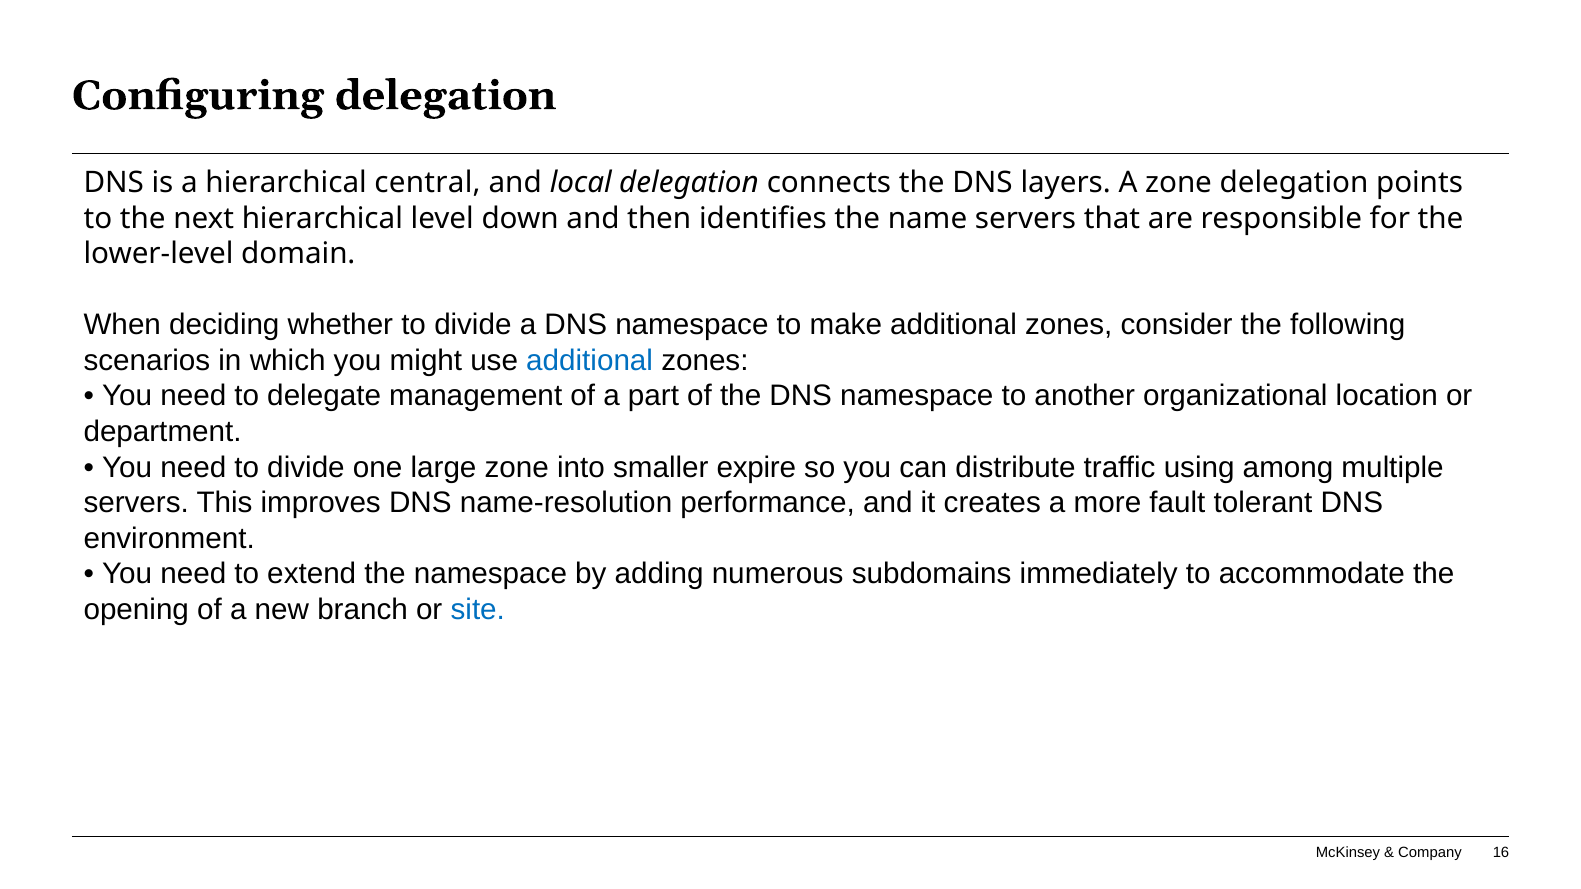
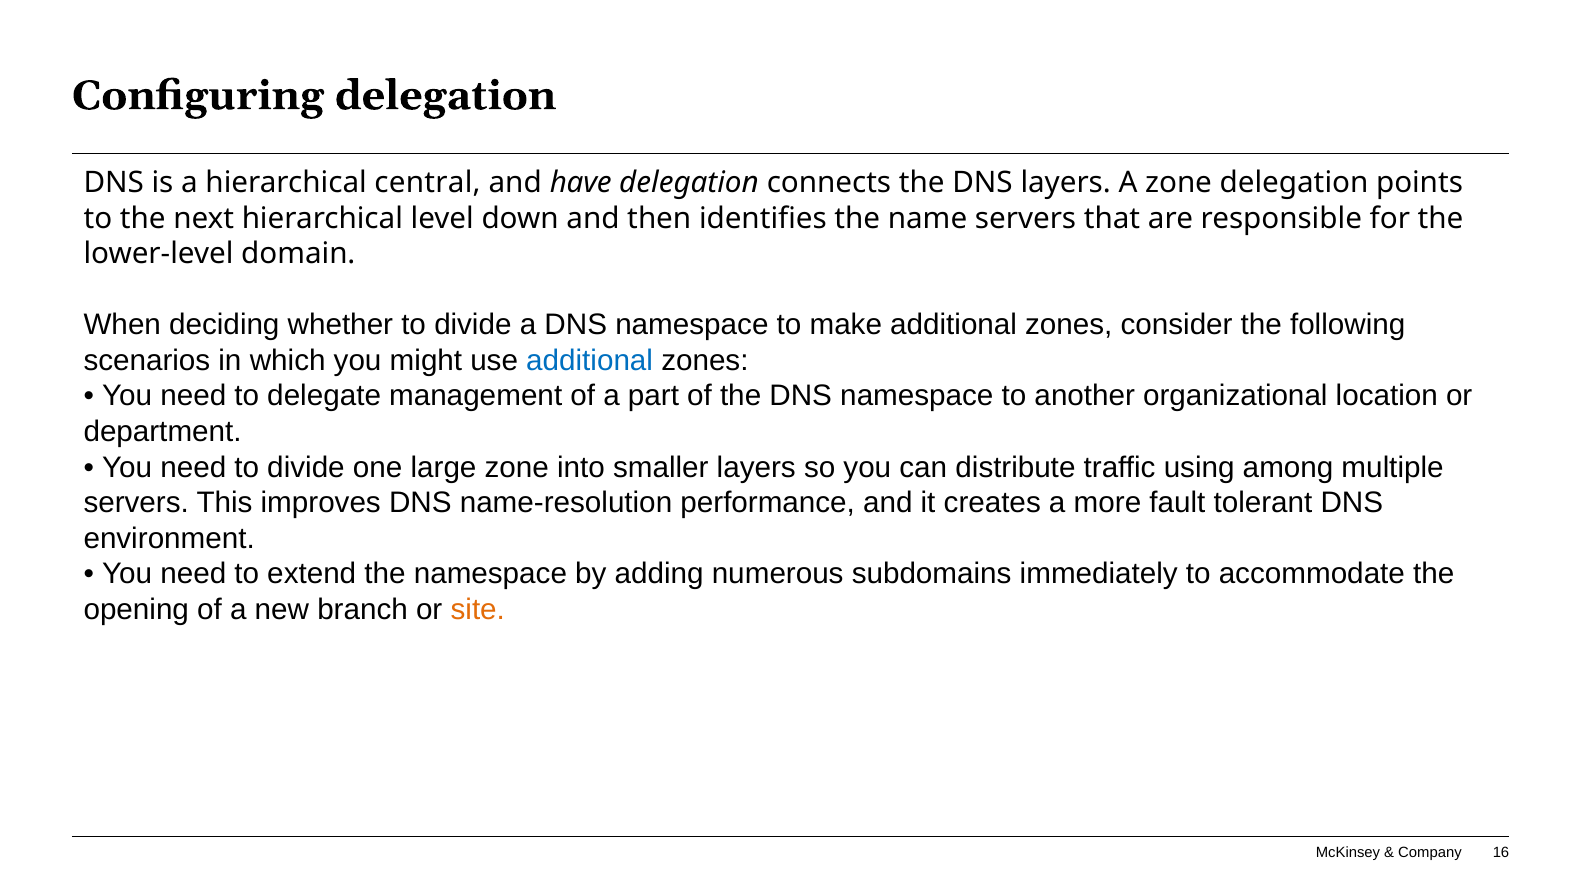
local: local -> have (581, 183)
smaller expire: expire -> layers (756, 468)
site colour: blue -> orange (478, 610)
